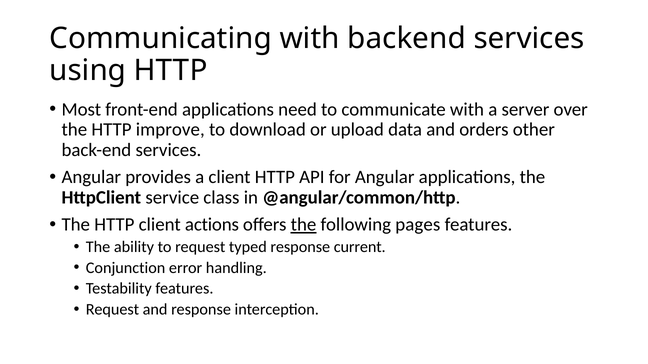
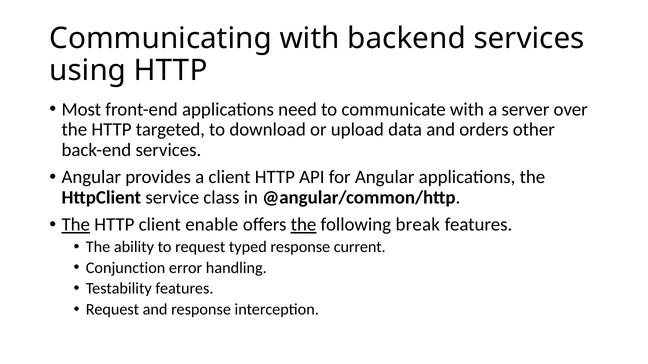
improve: improve -> targeted (170, 130)
The underline: none -> present (76, 225)
actions: actions -> enable (212, 225)
pages: pages -> break (418, 225)
